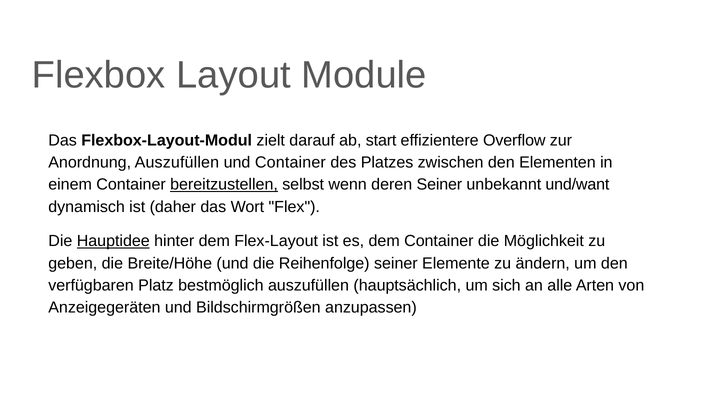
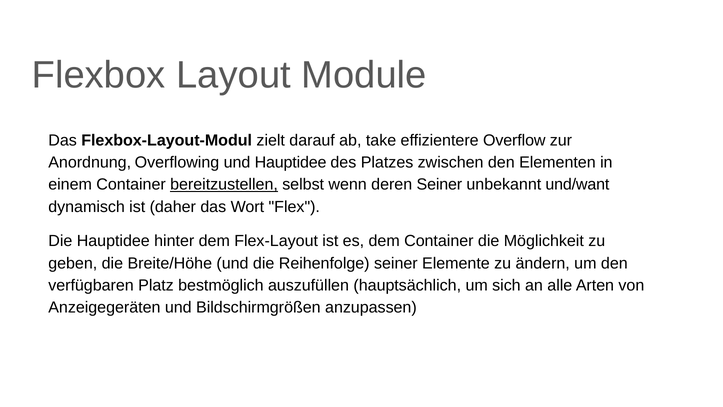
start: start -> take (381, 140)
Anordnung Auszufüllen: Auszufüllen -> Overflowing (177, 162)
und Container: Container -> Hauptidee (291, 162)
Hauptidee underline: present -> none (113, 241)
